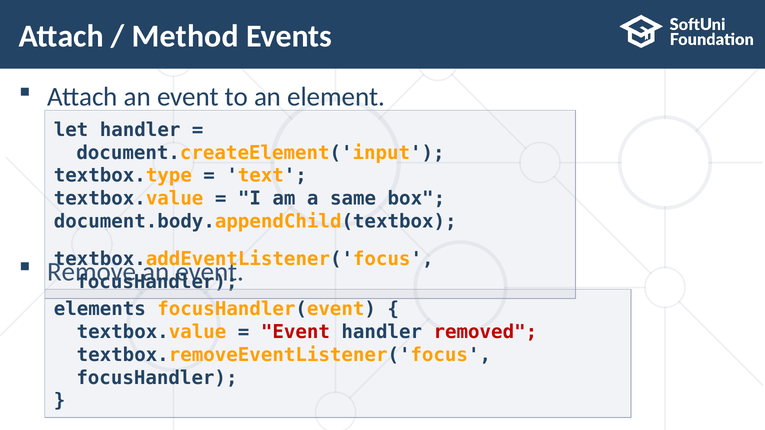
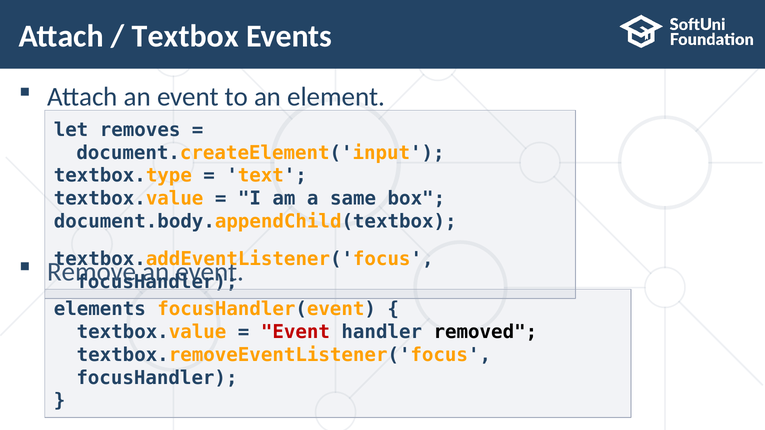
Method: Method -> Textbox (185, 36)
let handler: handler -> removes (140, 130)
removed colour: red -> black (485, 332)
